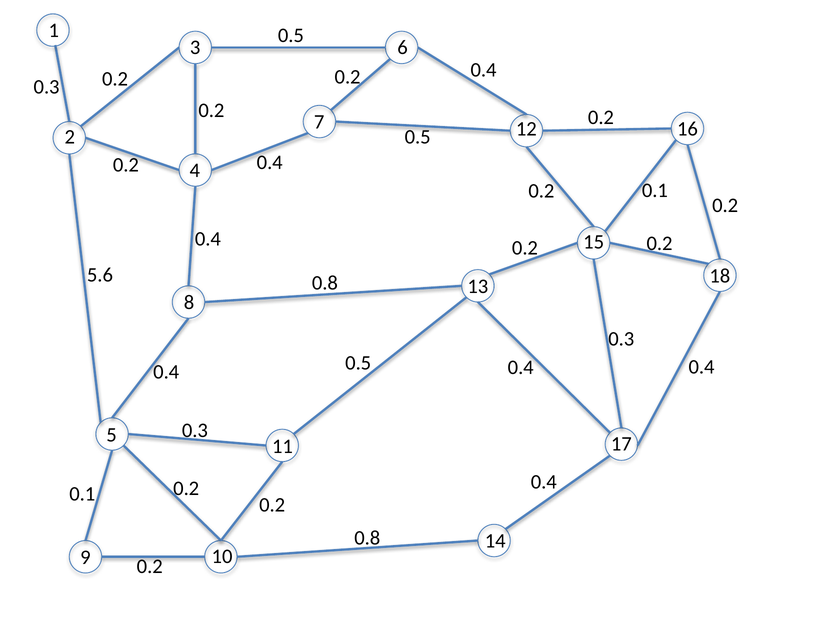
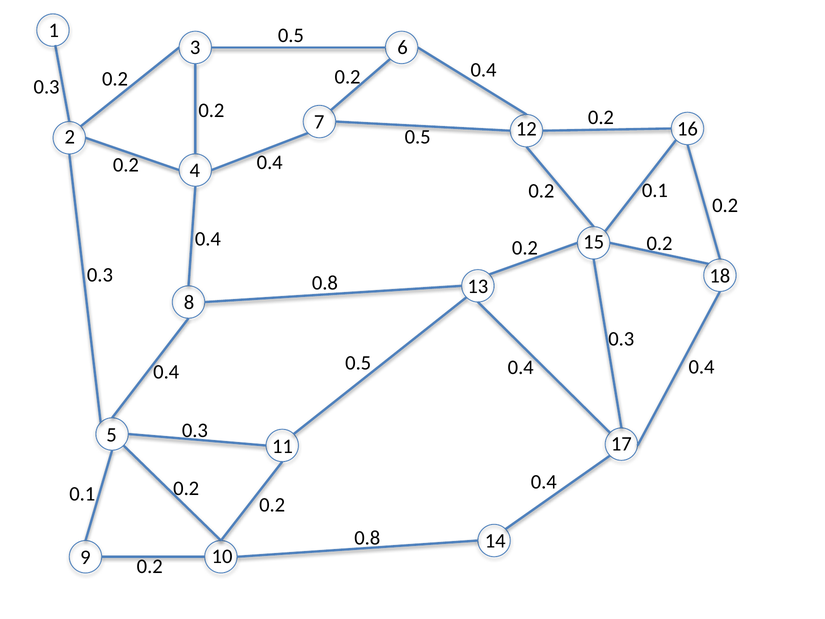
5.6: 5.6 -> 0.3 (100, 275)
